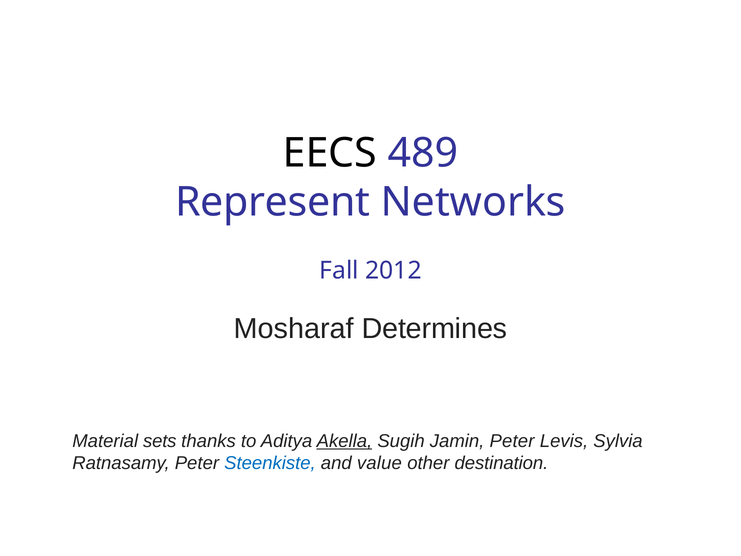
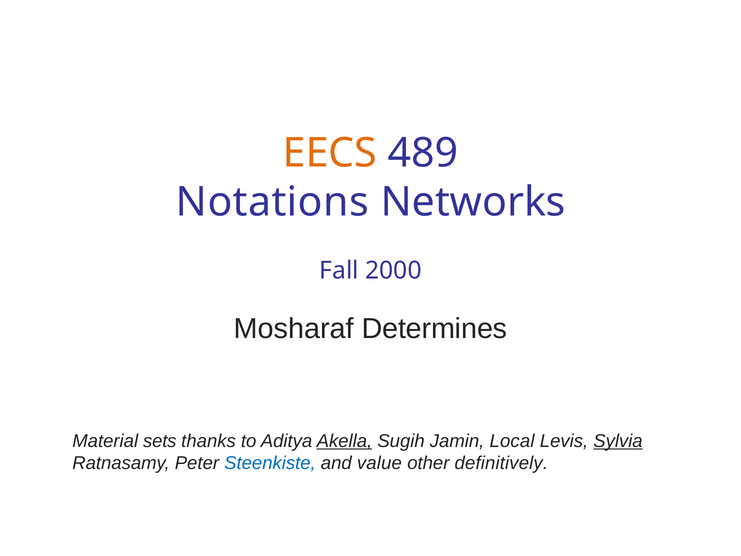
EECS colour: black -> orange (330, 153)
Represent: Represent -> Notations (272, 202)
2012: 2012 -> 2000 (393, 270)
Jamin Peter: Peter -> Local (512, 441)
Sylvia underline: none -> present (618, 441)
destination: destination -> definitively (501, 463)
